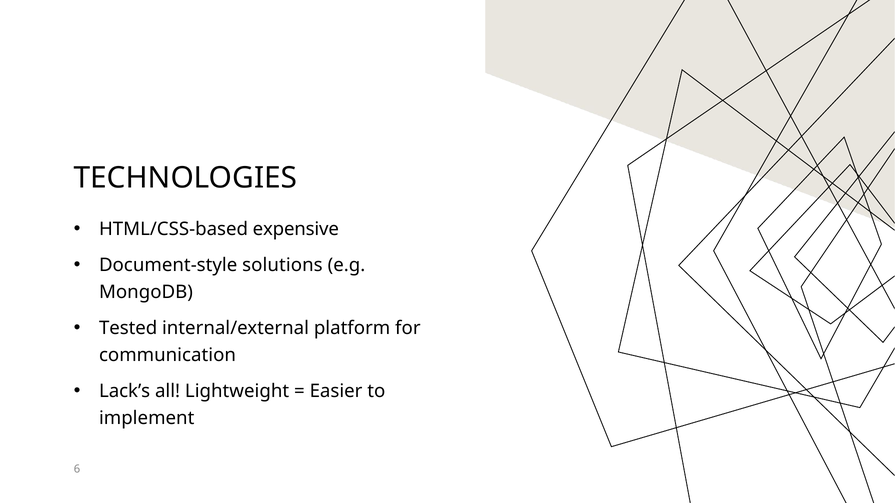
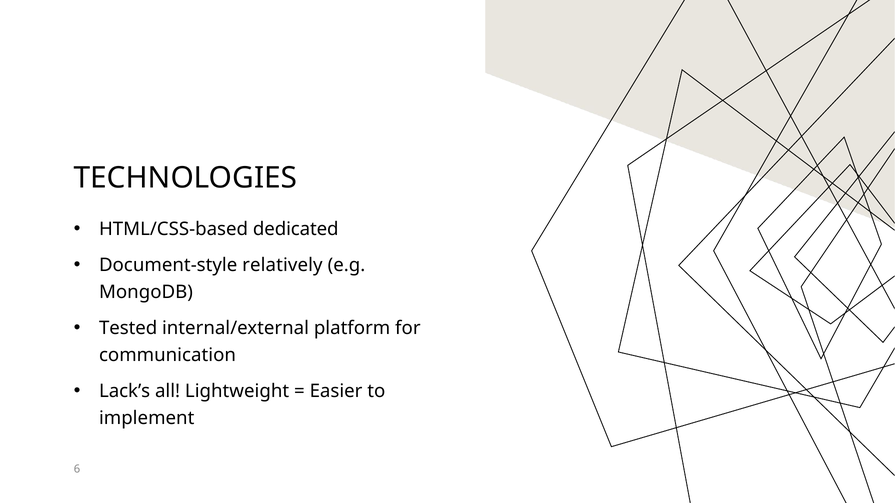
expensive: expensive -> dedicated (296, 229)
solutions: solutions -> relatively (282, 265)
